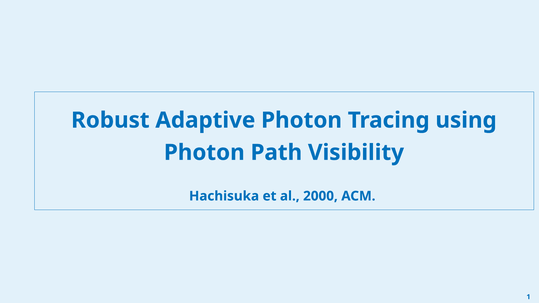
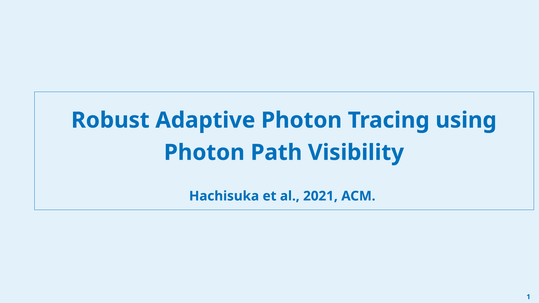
2000: 2000 -> 2021 (320, 196)
